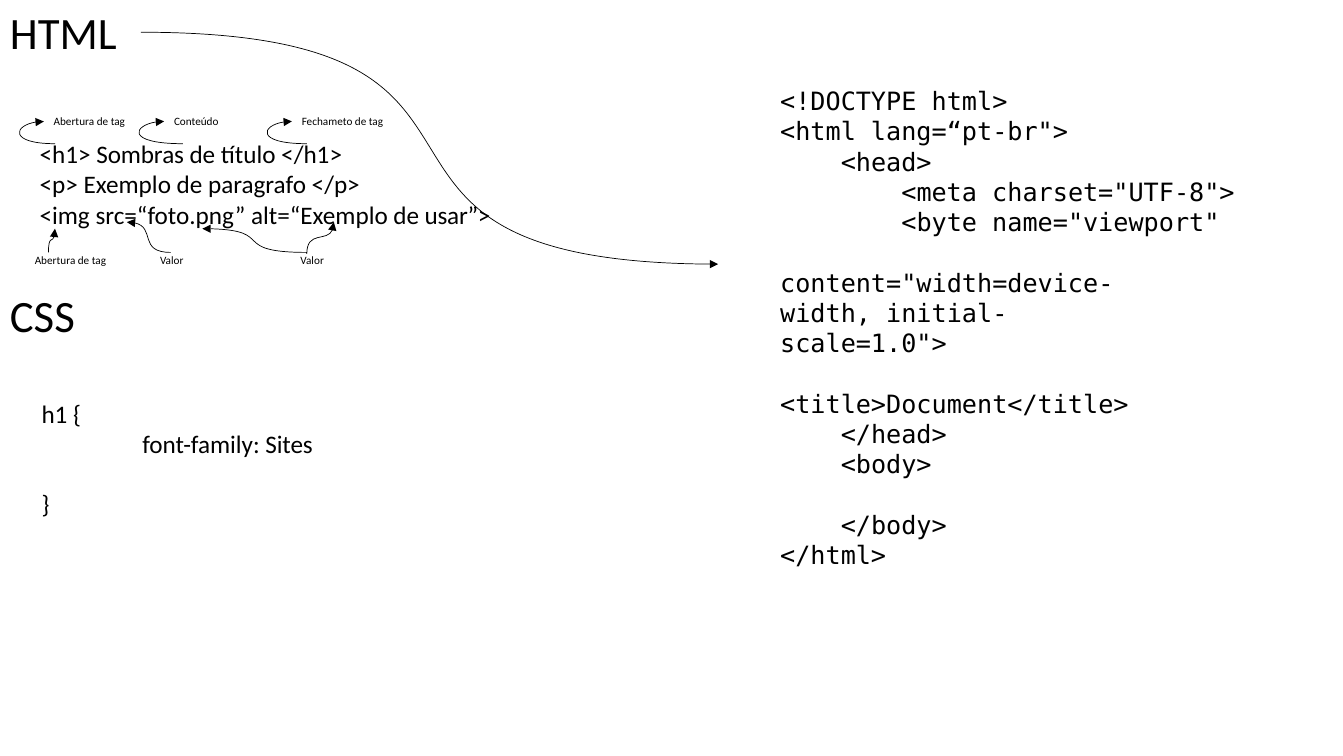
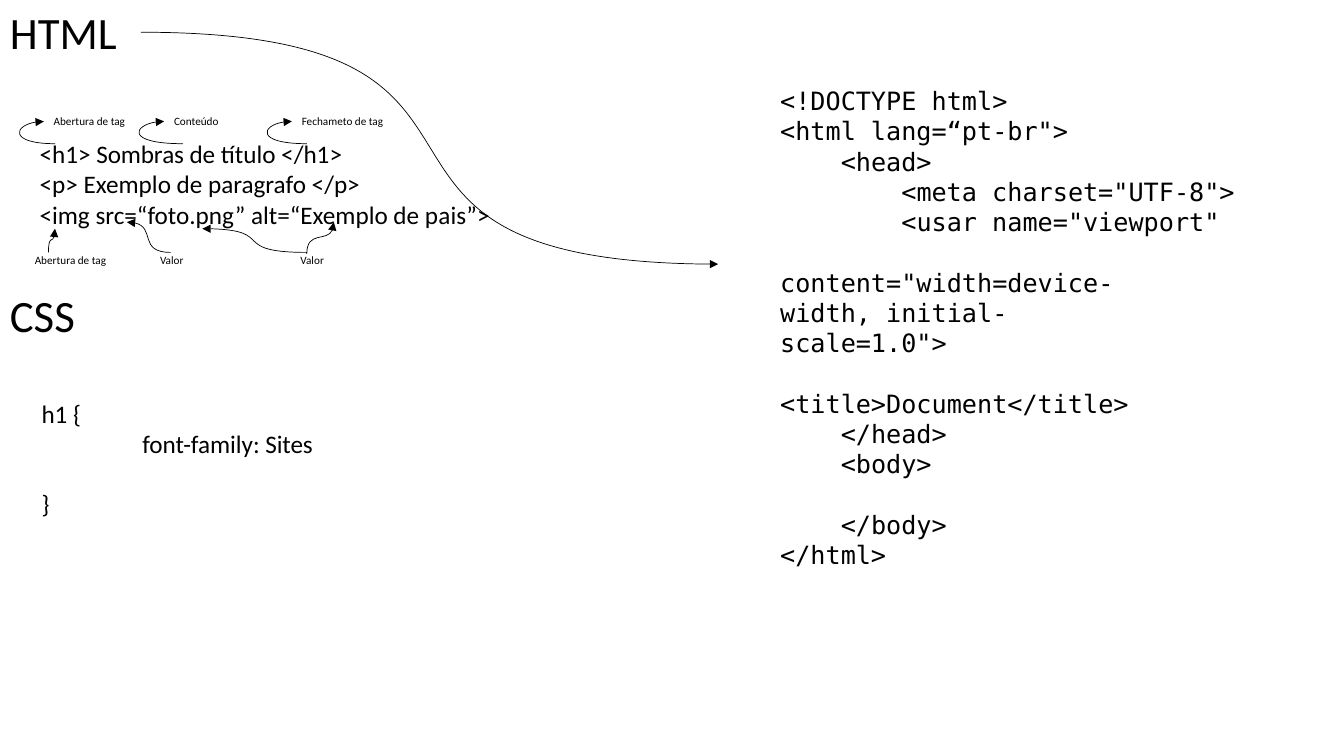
usar”>: usar”> -> pais”> (457, 216)
<byte: <byte -> <usar (939, 223)
